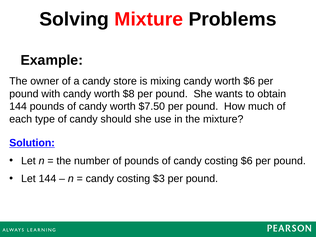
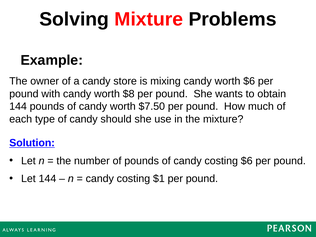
$3: $3 -> $1 (159, 179)
